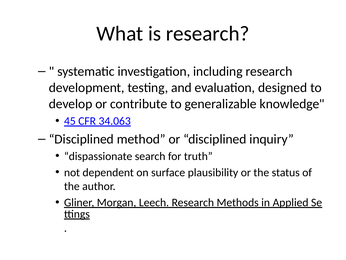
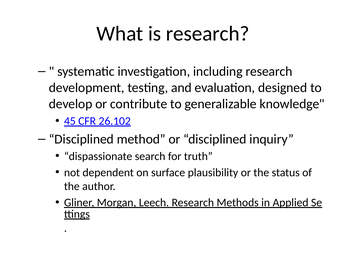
34.063: 34.063 -> 26.102 (115, 121)
